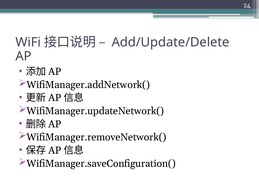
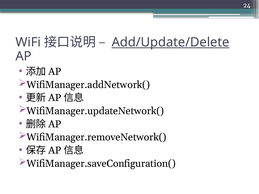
Add/Update/Delete underline: none -> present (171, 42)
